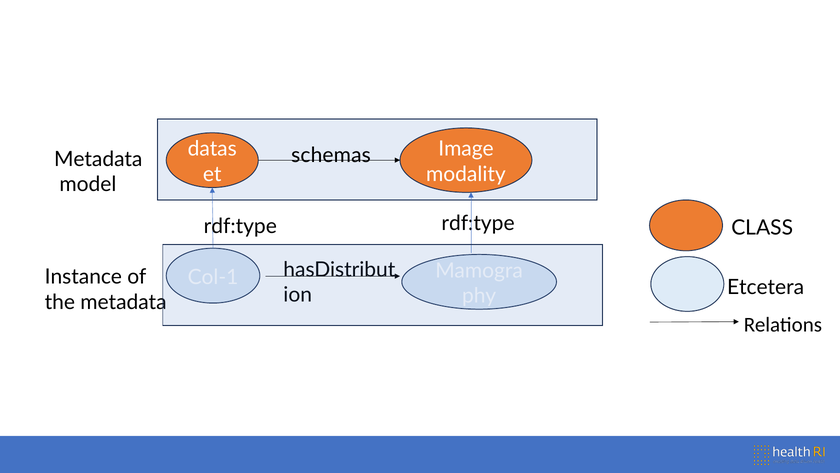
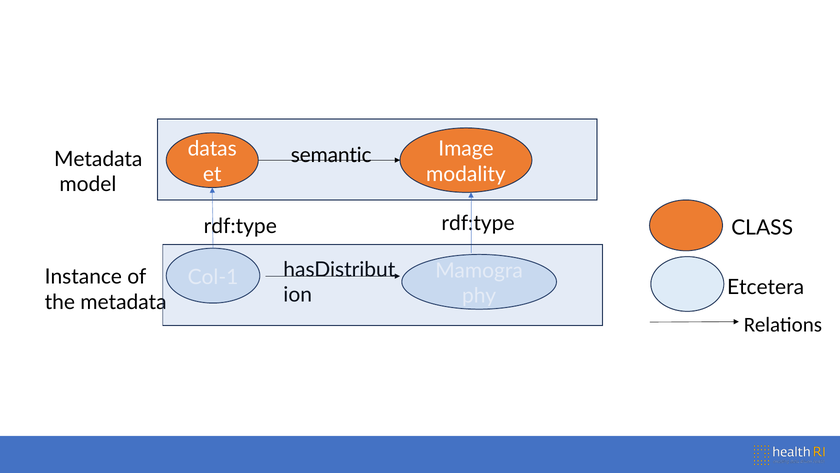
schemas: schemas -> semantic (331, 155)
